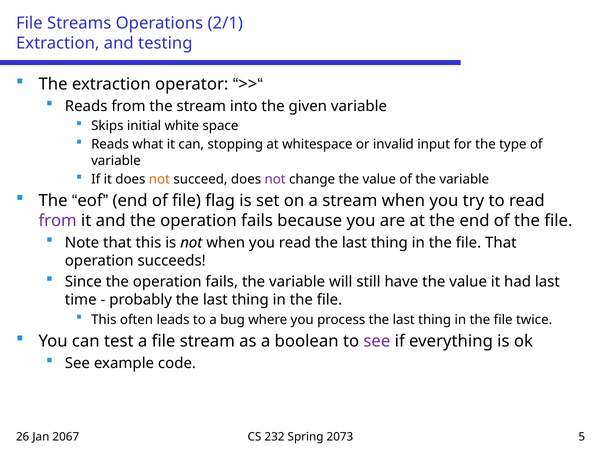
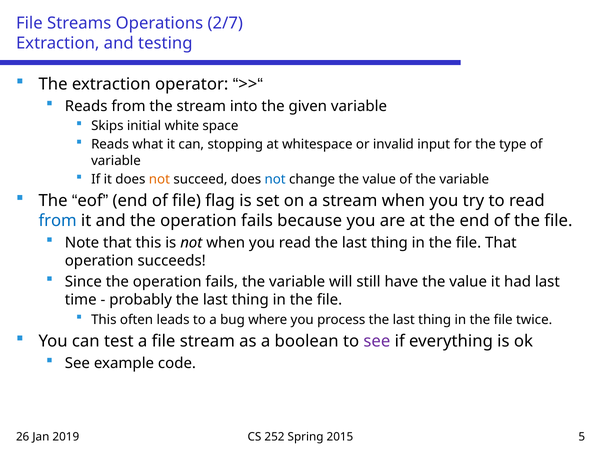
2/1: 2/1 -> 2/7 (225, 23)
not colour: purple -> blue (275, 179)
from colour: purple -> blue (58, 221)
2067: 2067 -> 2019 (66, 437)
232: 232 -> 252 (274, 437)
2073: 2073 -> 2015 (340, 437)
